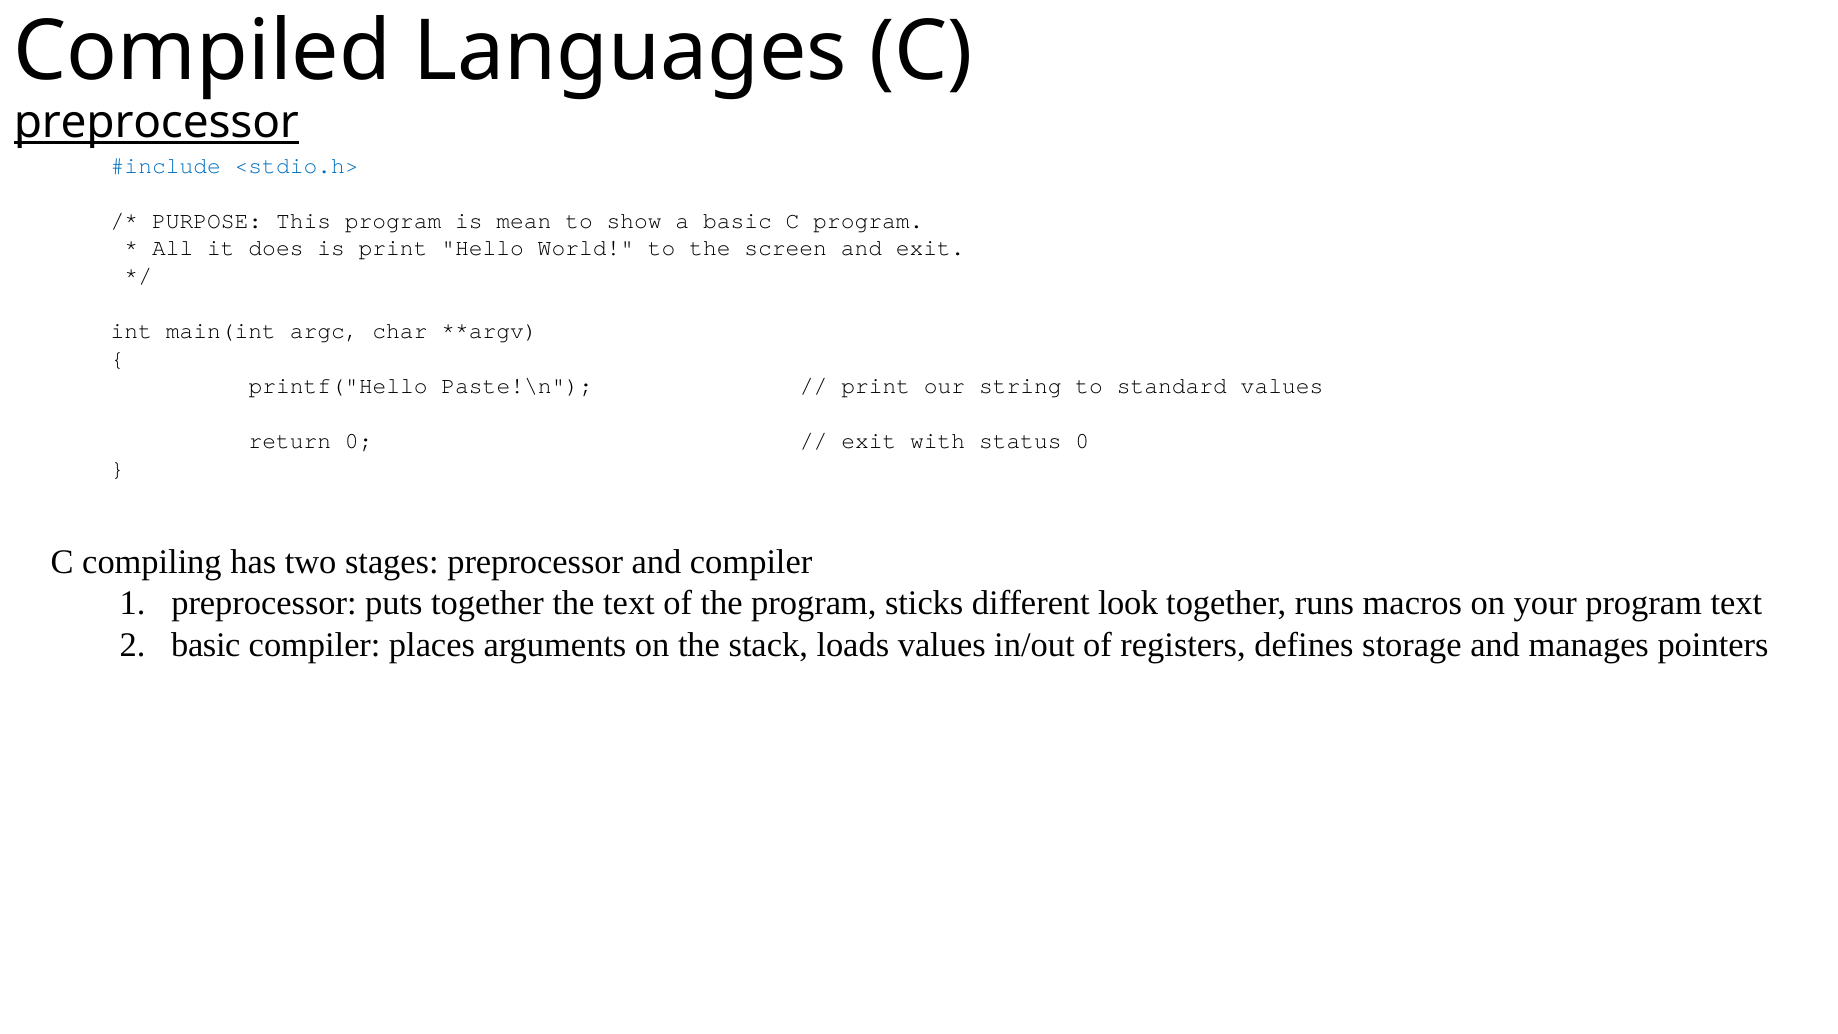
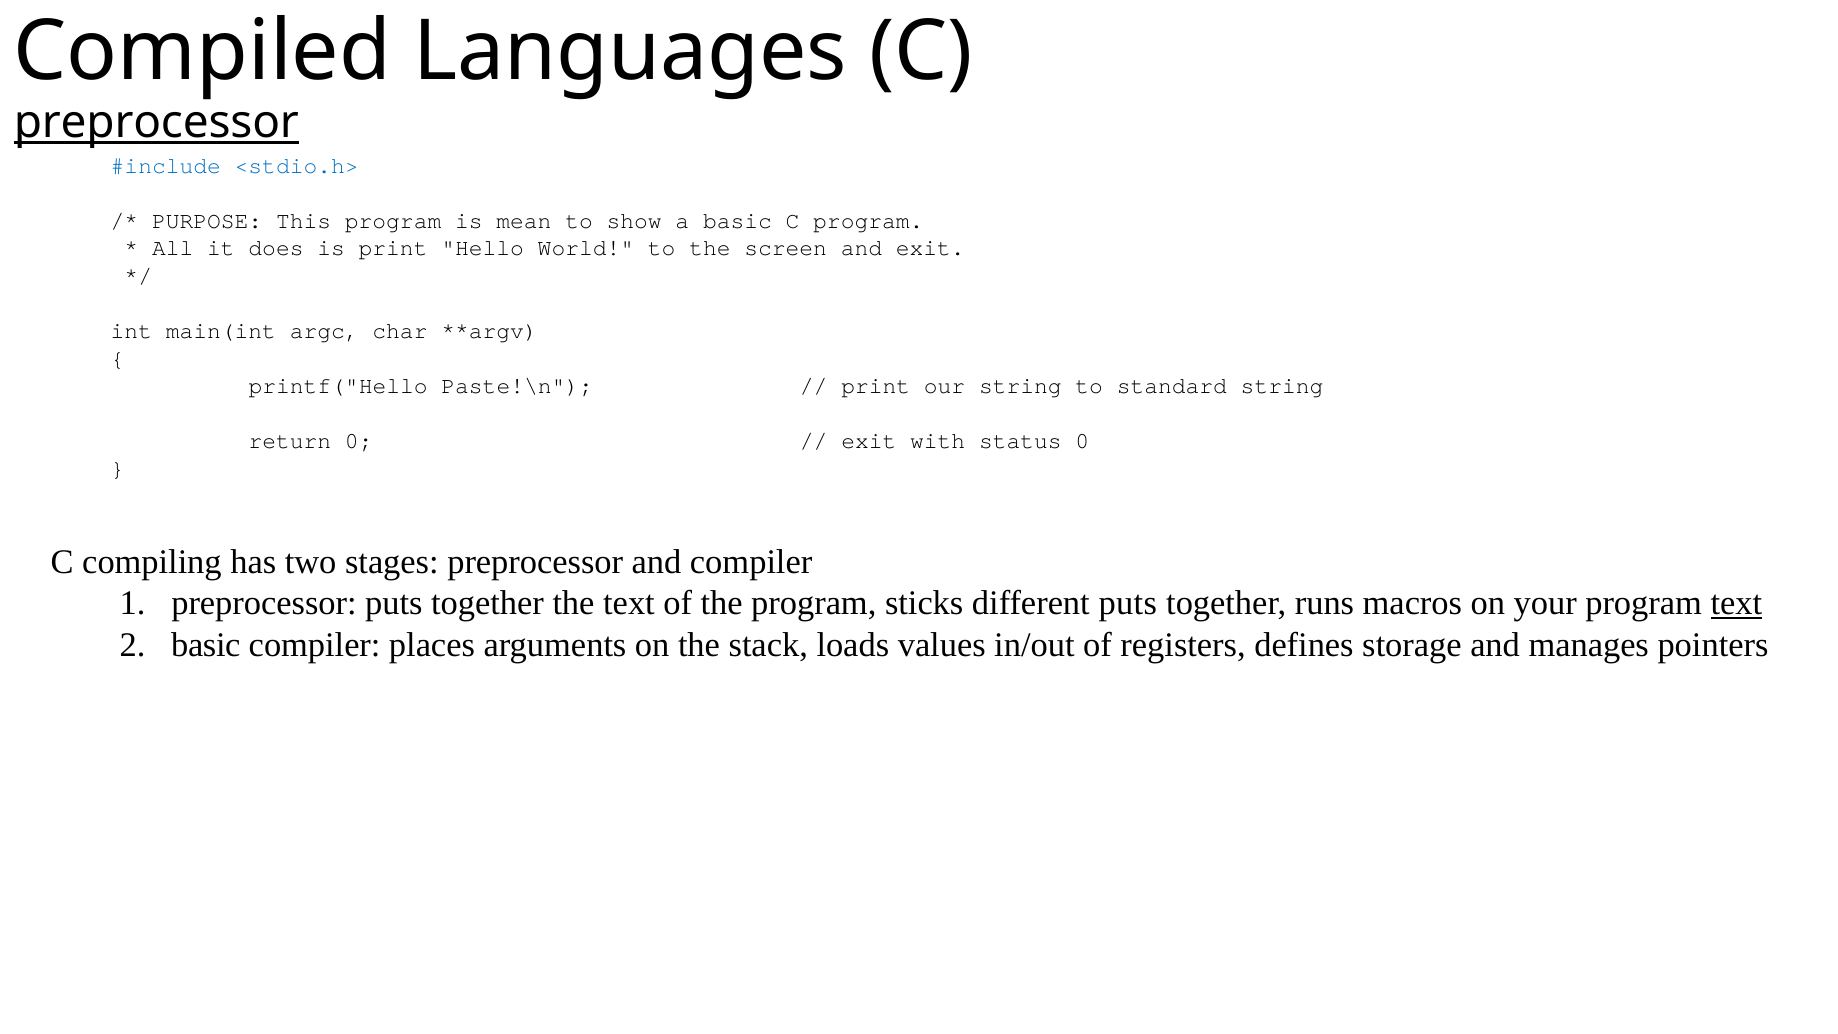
standard values: values -> string (1282, 386)
different look: look -> puts (1128, 603)
text underline: none -> present (1736, 603)
